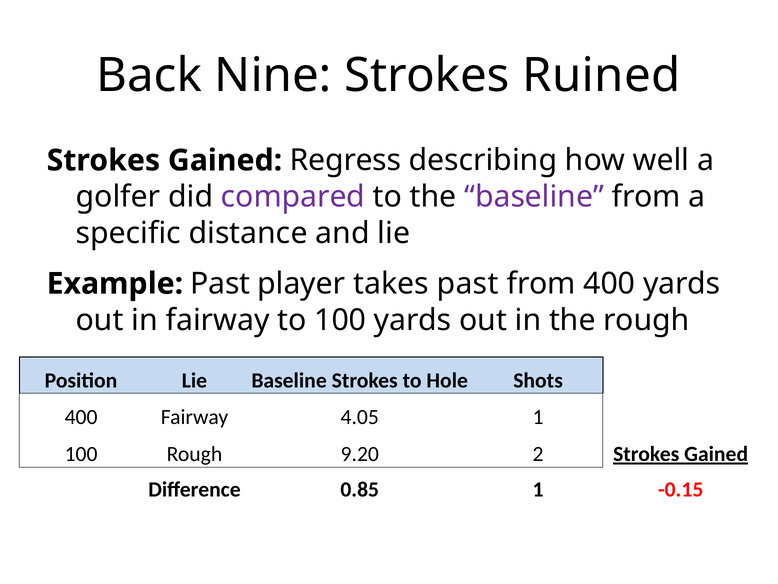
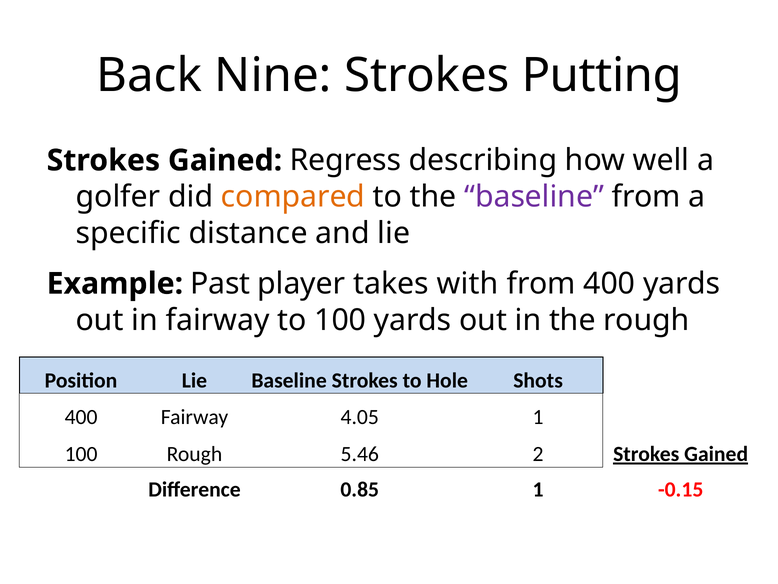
Ruined: Ruined -> Putting (602, 75)
compared colour: purple -> orange (293, 197)
takes past: past -> with (468, 284)
9.20: 9.20 -> 5.46 (360, 454)
